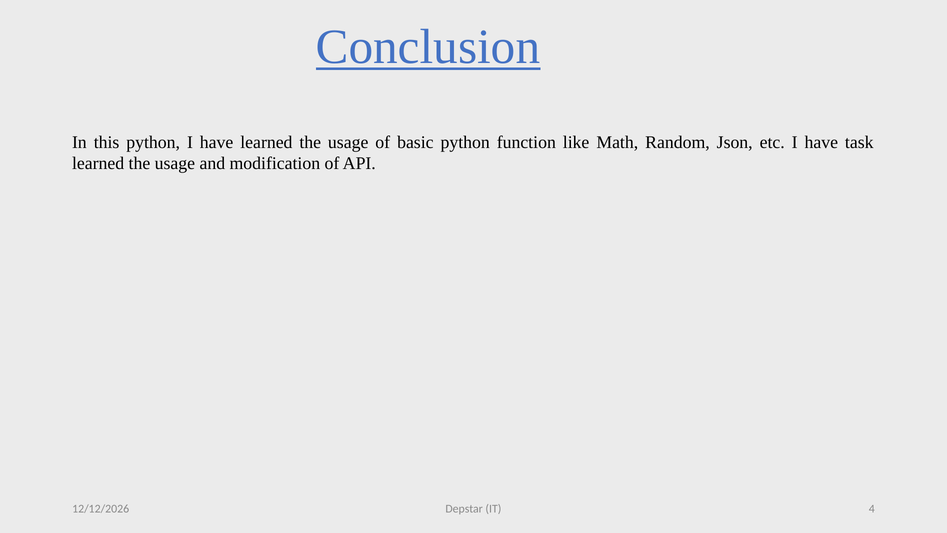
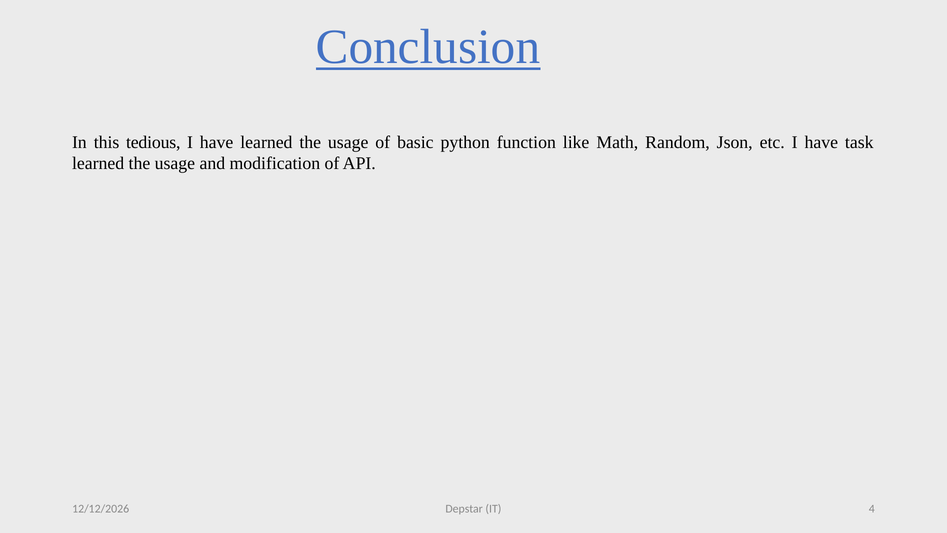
this python: python -> tedious (153, 142)
